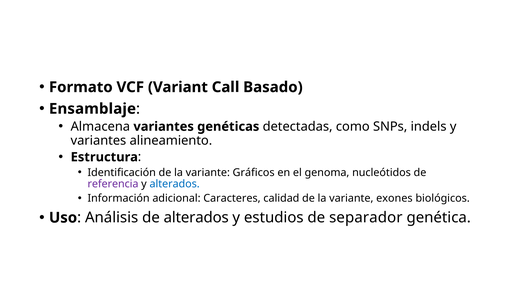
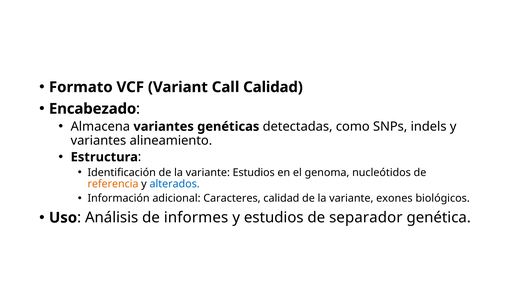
Call Basado: Basado -> Calidad (273, 87)
Ensamblaje: Ensamblaje -> Encabezado (93, 109)
variante Gráficos: Gráficos -> Estudios (254, 172)
referencia colour: purple -> orange (113, 184)
de alterados: alterados -> informes (196, 217)
